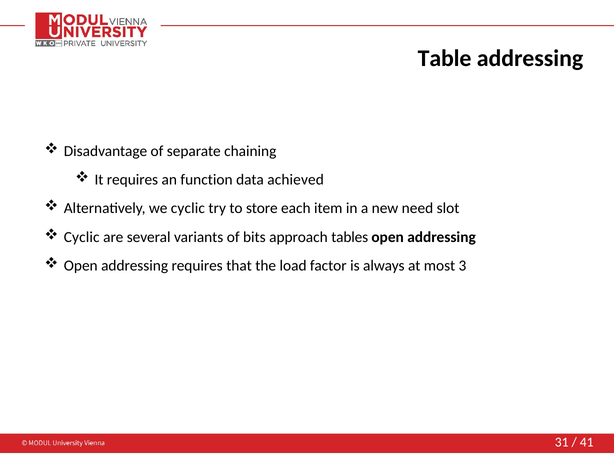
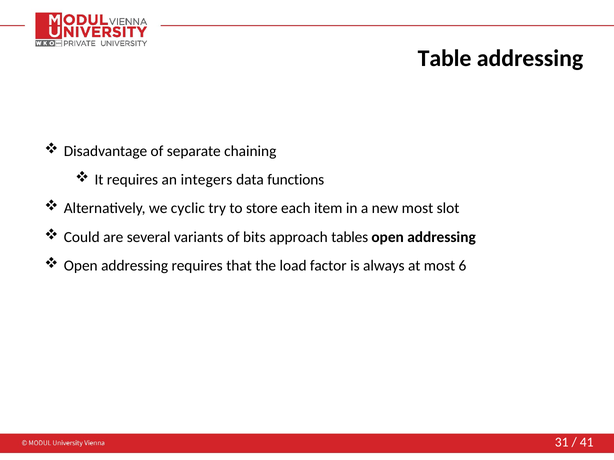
function: function -> integers (206, 180)
achieved: achieved -> functions (296, 180)
new need: need -> most (418, 209)
Cyclic: Cyclic -> Could (82, 237)
3: 3 -> 6 (462, 266)
